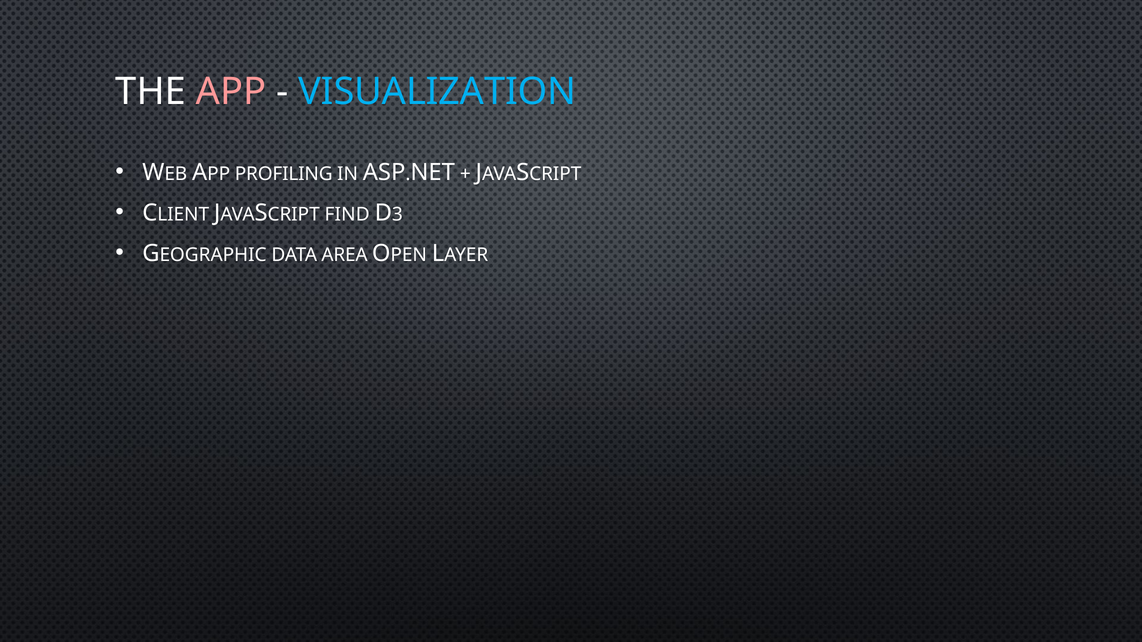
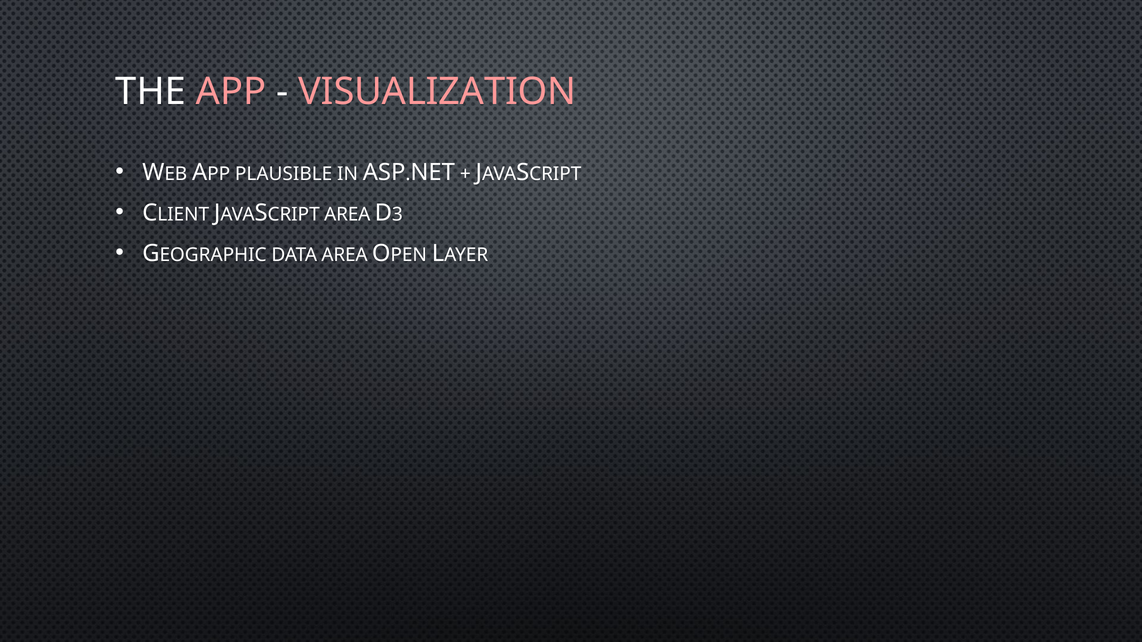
VISUALIZATION colour: light blue -> pink (437, 92)
PROFILING: PROFILING -> PLAUSIBLE (284, 174)
FIND: FIND -> AREA (347, 215)
